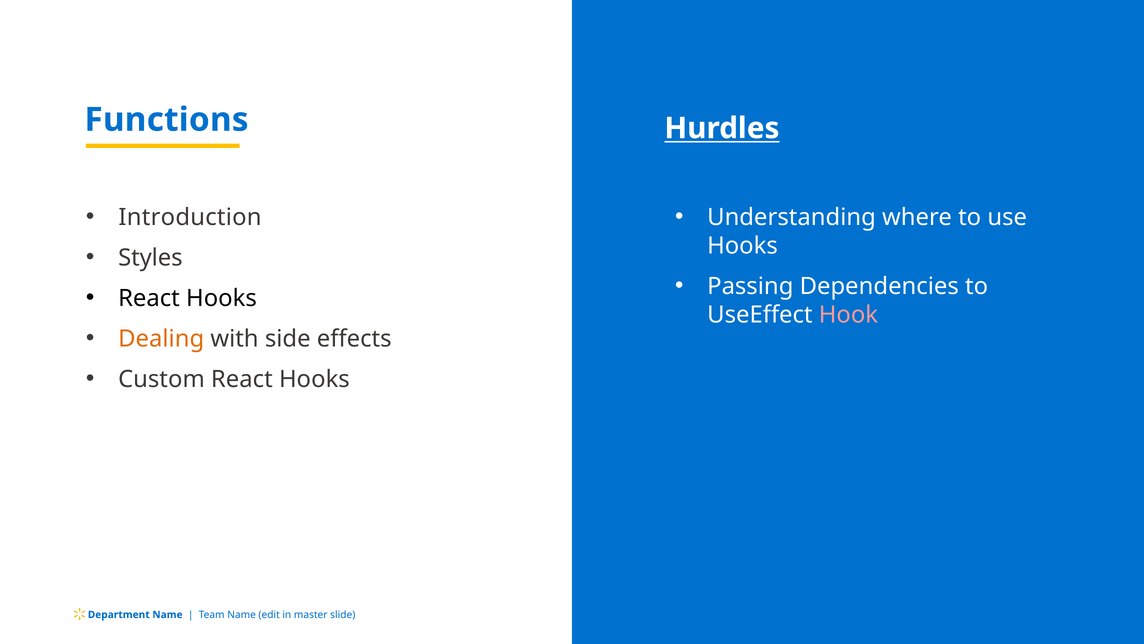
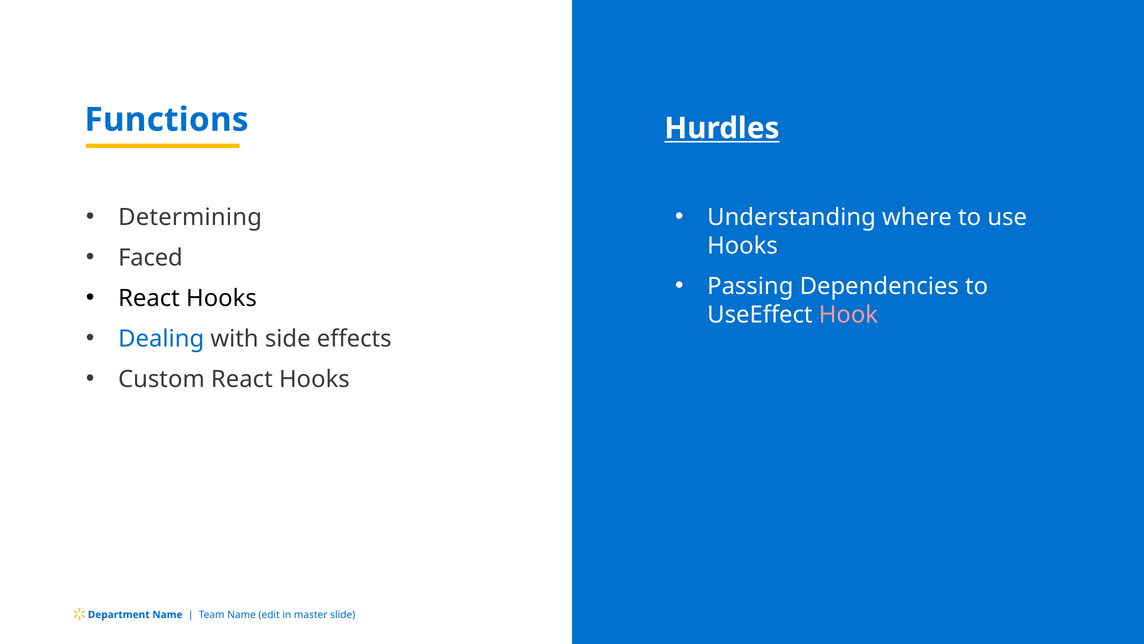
Introduction: Introduction -> Determining (190, 217)
Styles: Styles -> Faced (150, 258)
Dealing colour: orange -> blue (161, 339)
